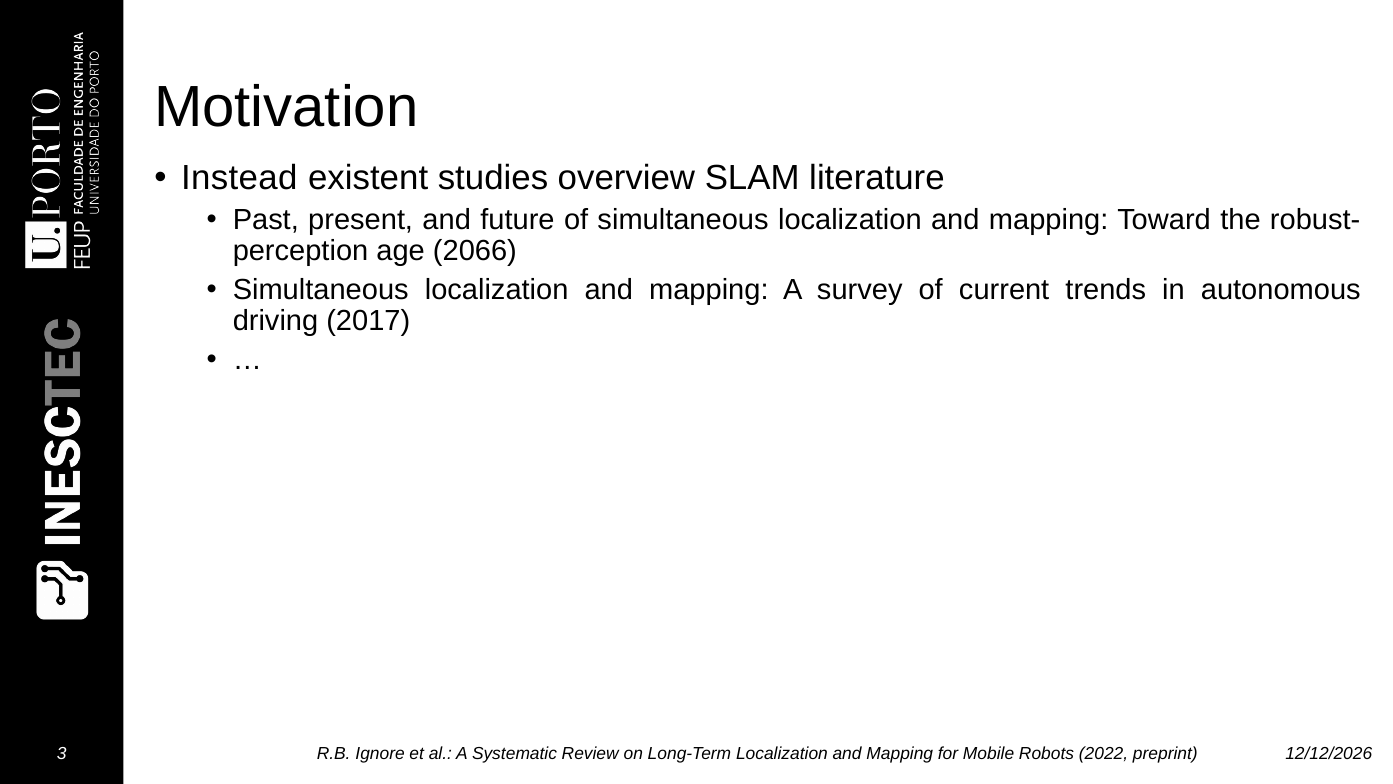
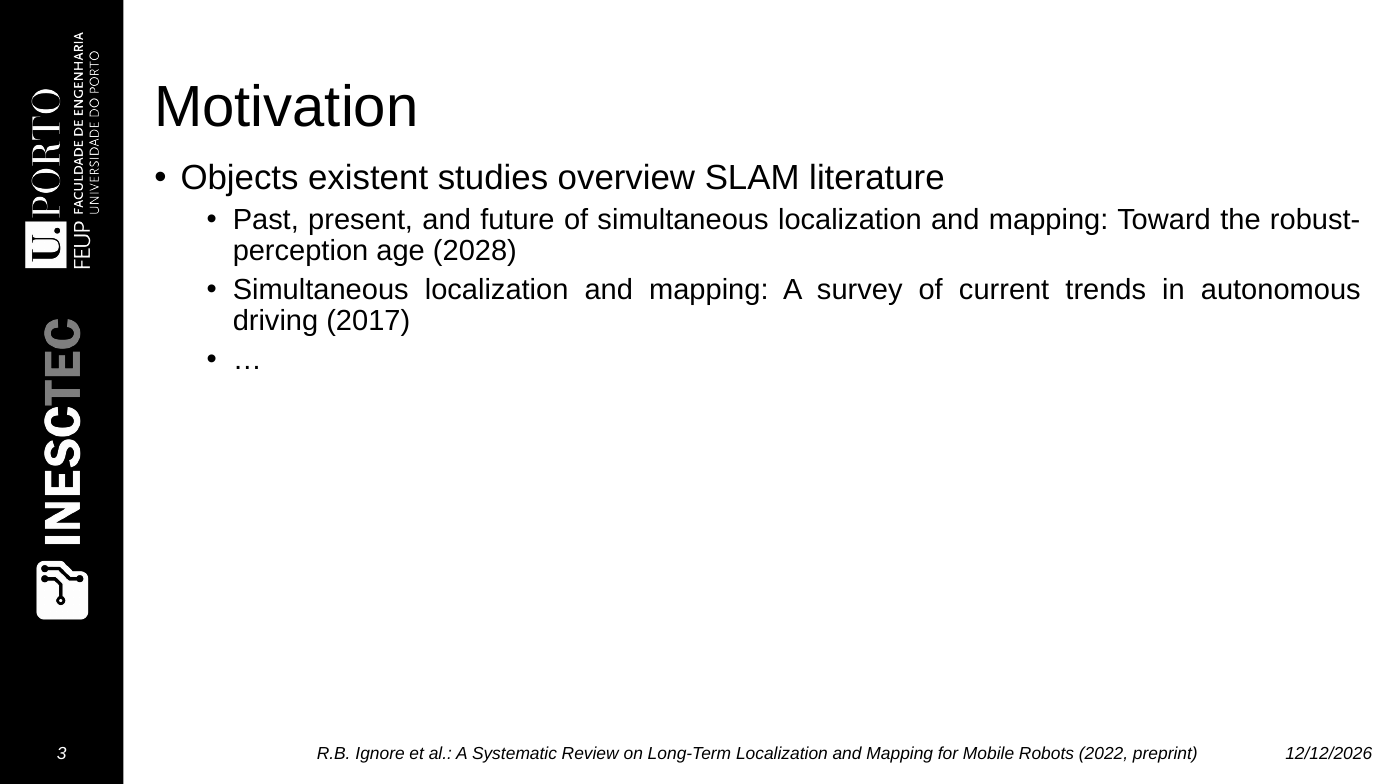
Instead: Instead -> Objects (240, 178)
2066: 2066 -> 2028 (475, 251)
